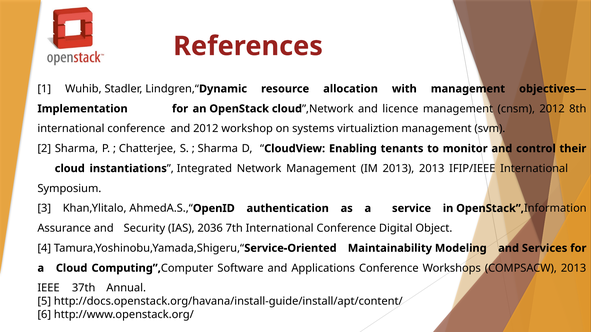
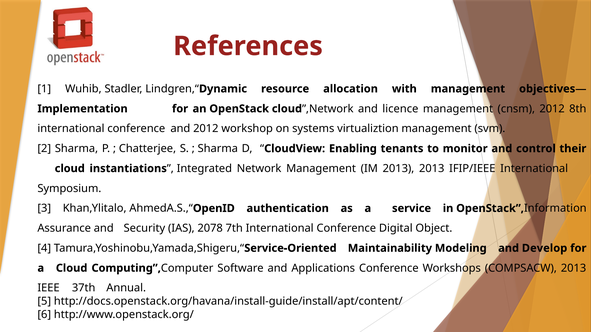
2036: 2036 -> 2078 (210, 229)
Services: Services -> Develop (545, 248)
